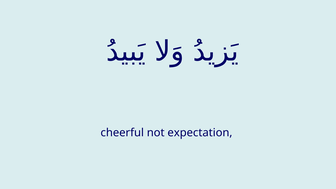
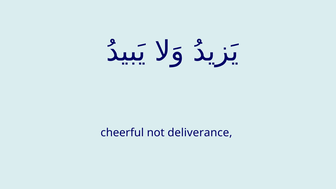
expectation: expectation -> deliverance (200, 133)
